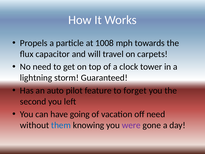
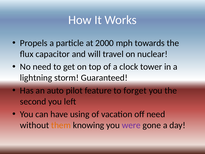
1008: 1008 -> 2000 (105, 43)
carpets: carpets -> nuclear (153, 54)
going: going -> using (80, 114)
them colour: blue -> orange (61, 125)
